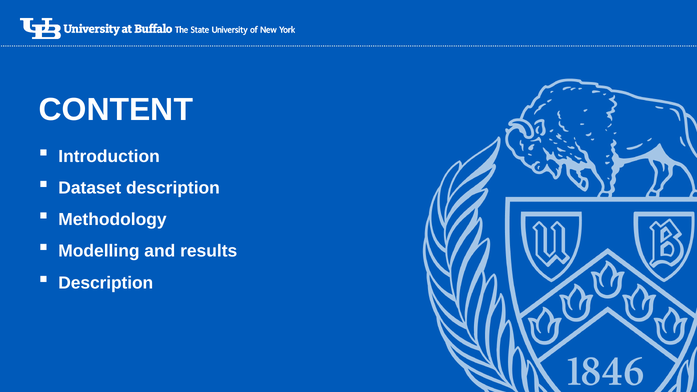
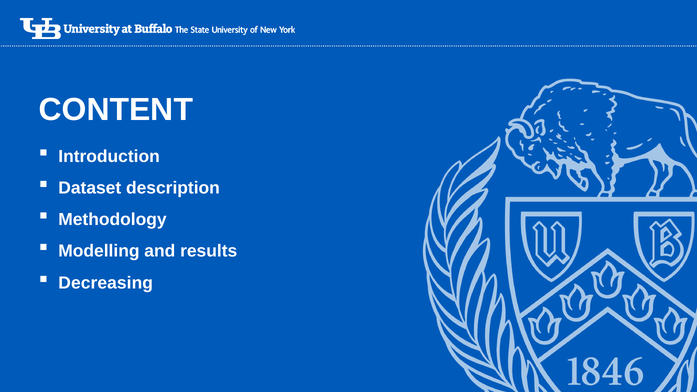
Description: Description -> Decreasing (106, 283)
